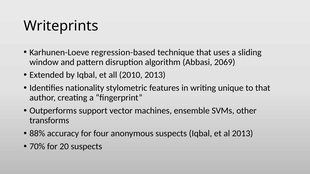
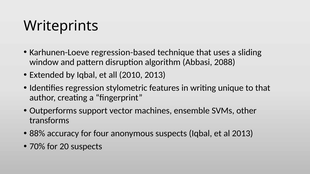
2069: 2069 -> 2088 (225, 62)
nationality: nationality -> regression (85, 88)
